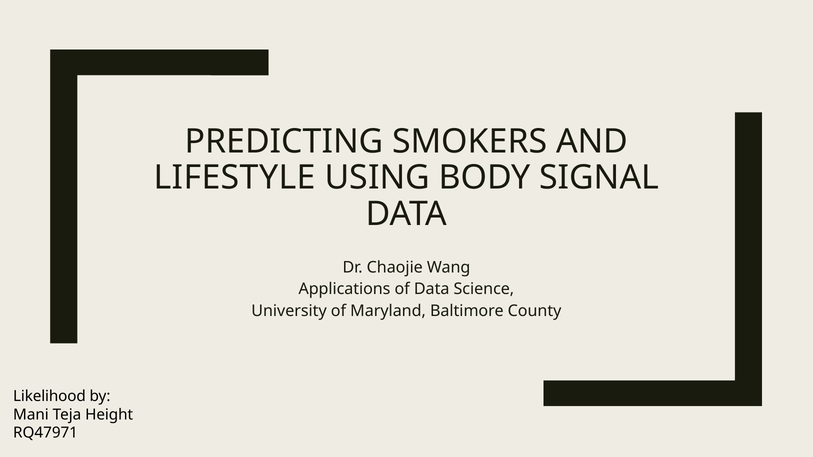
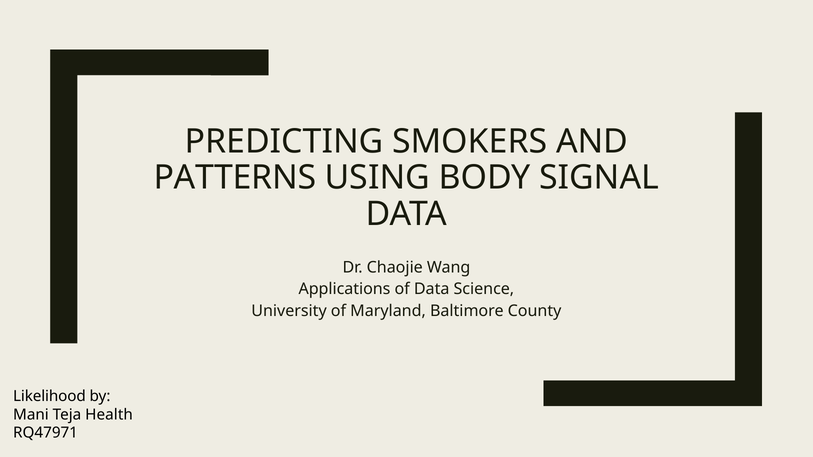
LIFESTYLE: LIFESTYLE -> PATTERNS (235, 178)
Height: Height -> Health (109, 415)
